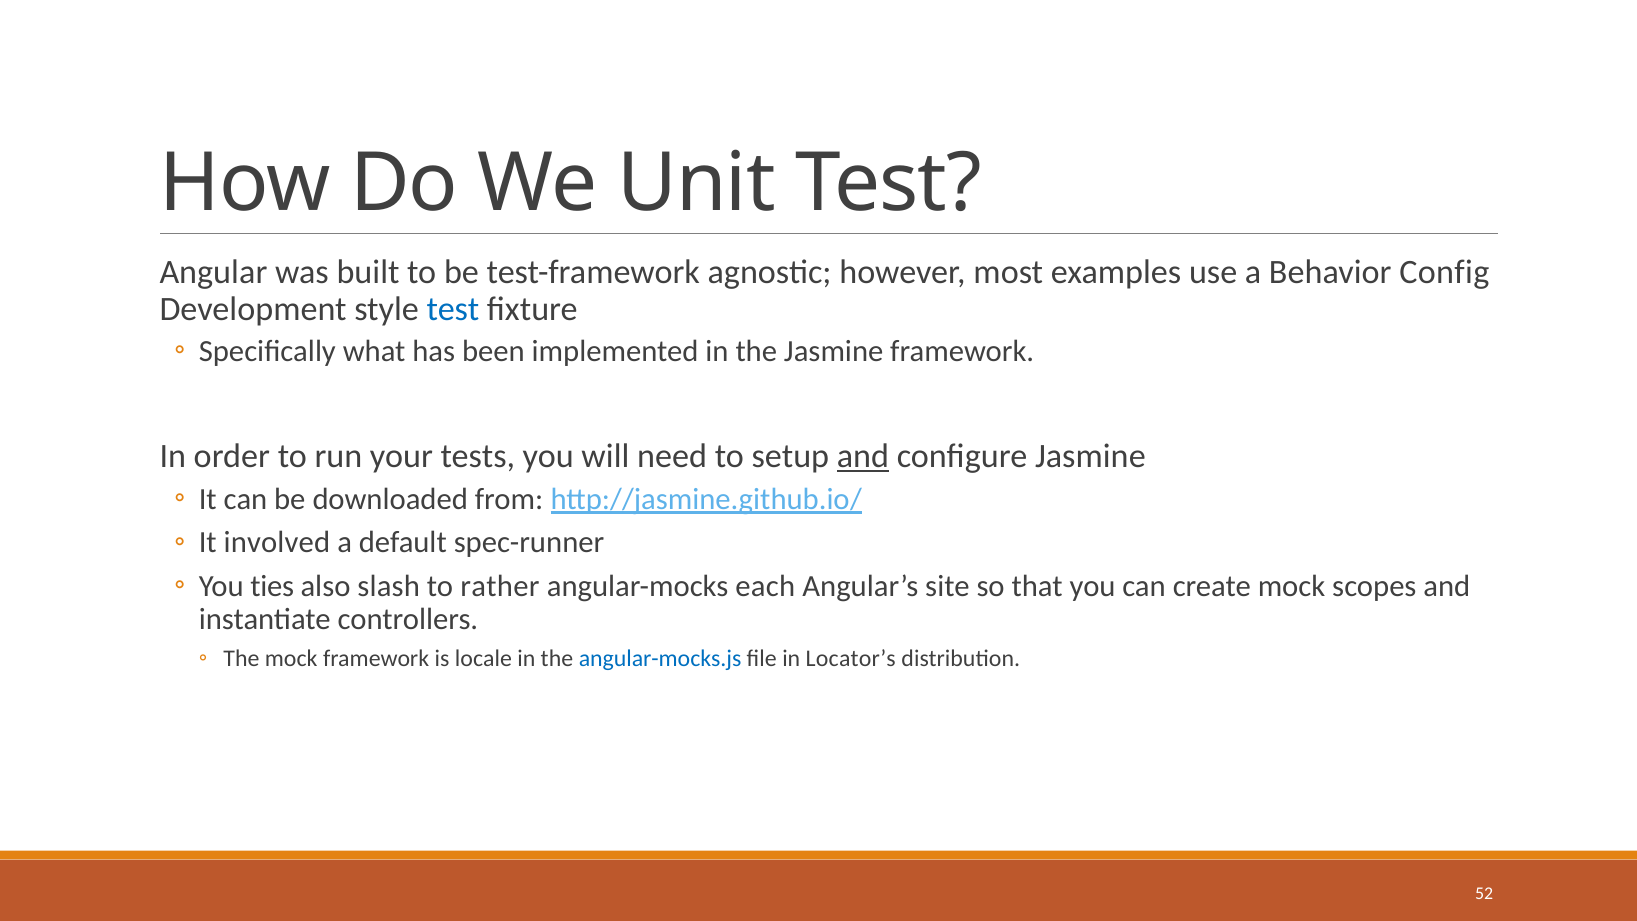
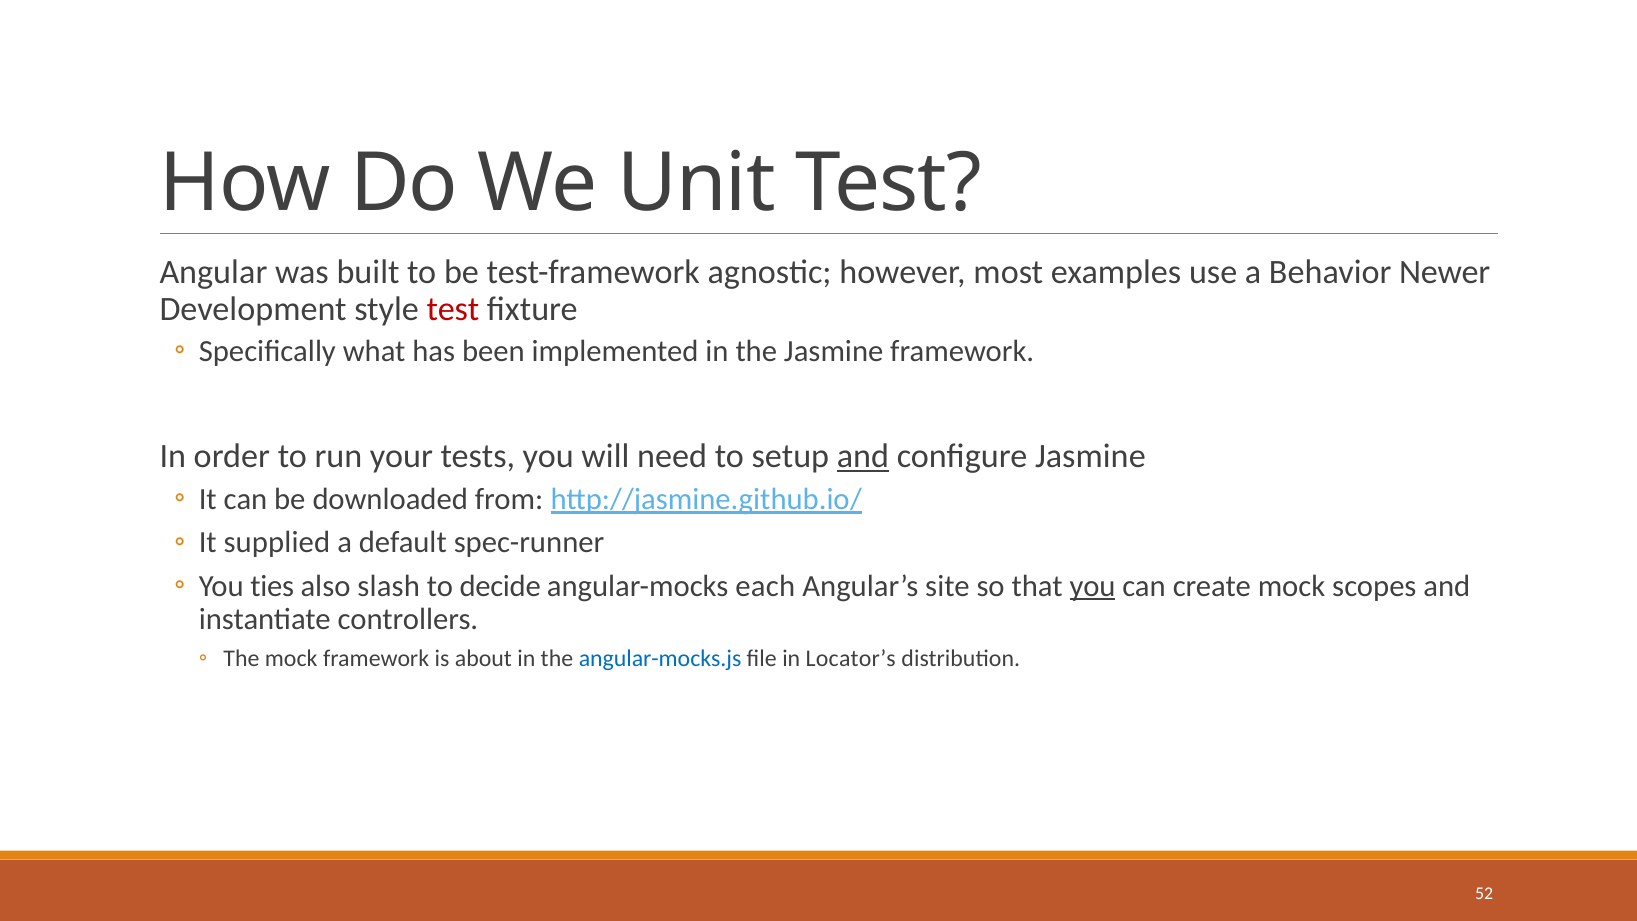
Config: Config -> Newer (1445, 272)
test colour: blue -> red (453, 309)
involved: involved -> supplied (277, 542)
rather: rather -> decide (500, 586)
you underline: none -> present (1093, 586)
locale: locale -> about (483, 659)
